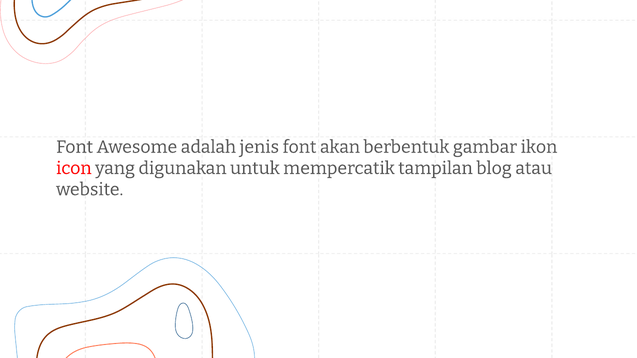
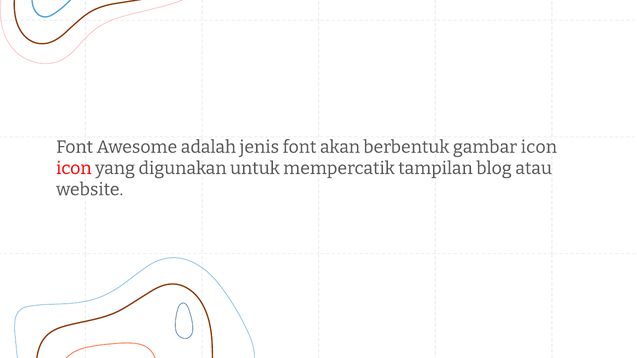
gambar ikon: ikon -> icon (539, 147)
